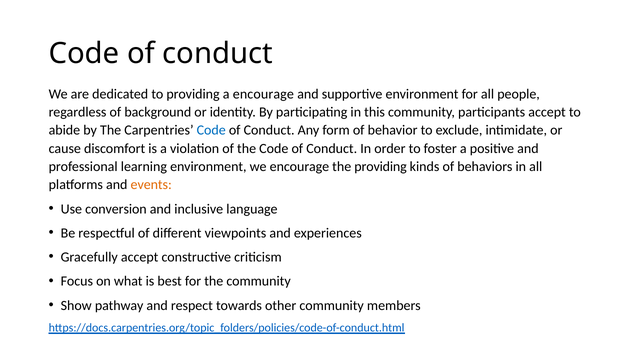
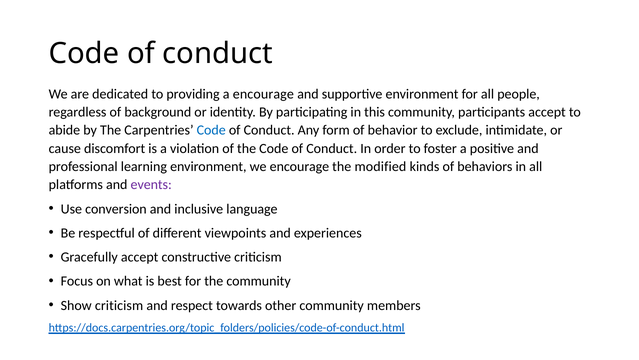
the providing: providing -> modified (380, 166)
events colour: orange -> purple (151, 184)
Show pathway: pathway -> criticism (119, 305)
